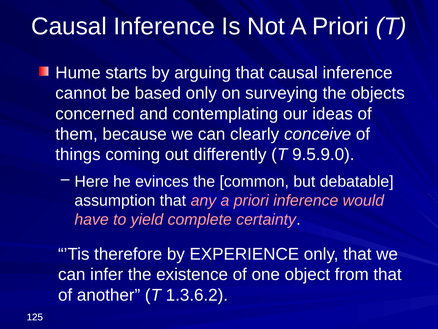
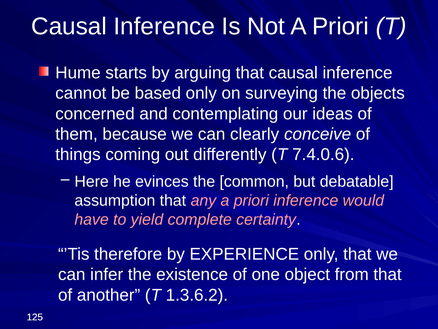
9.5.9.0: 9.5.9.0 -> 7.4.0.6 (323, 154)
